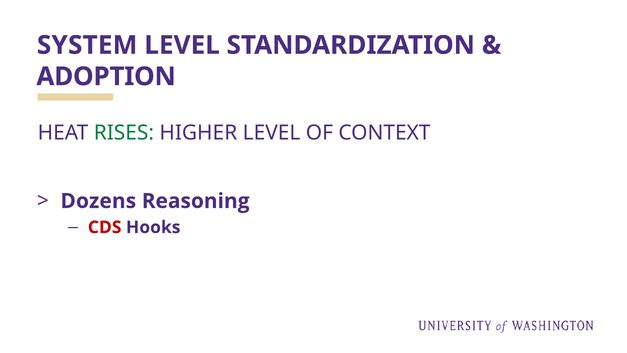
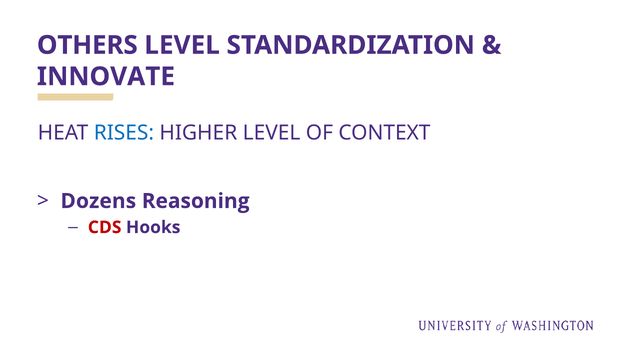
SYSTEM: SYSTEM -> OTHERS (87, 45)
ADOPTION: ADOPTION -> INNOVATE (106, 76)
RISES colour: green -> blue (124, 133)
